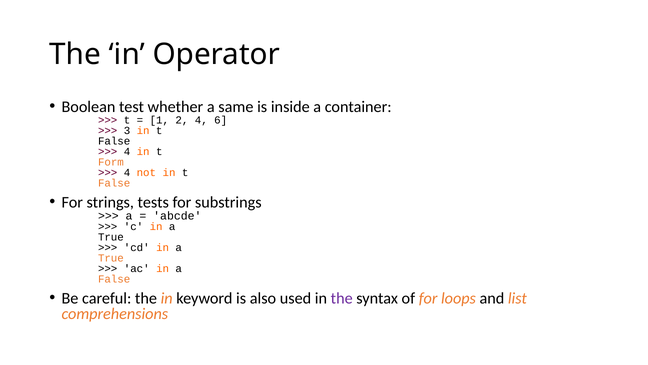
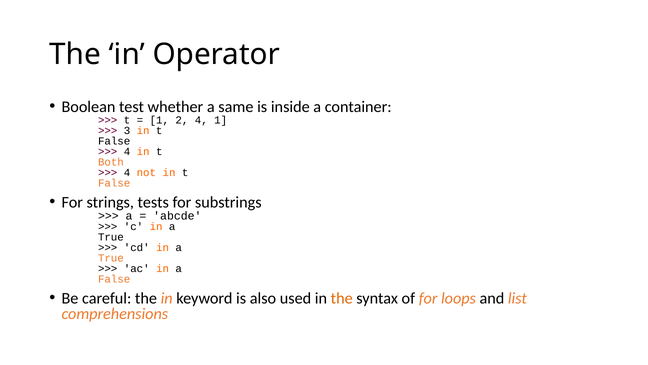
4 6: 6 -> 1 (221, 120)
Form: Form -> Both (111, 162)
the colour: purple -> orange (342, 298)
